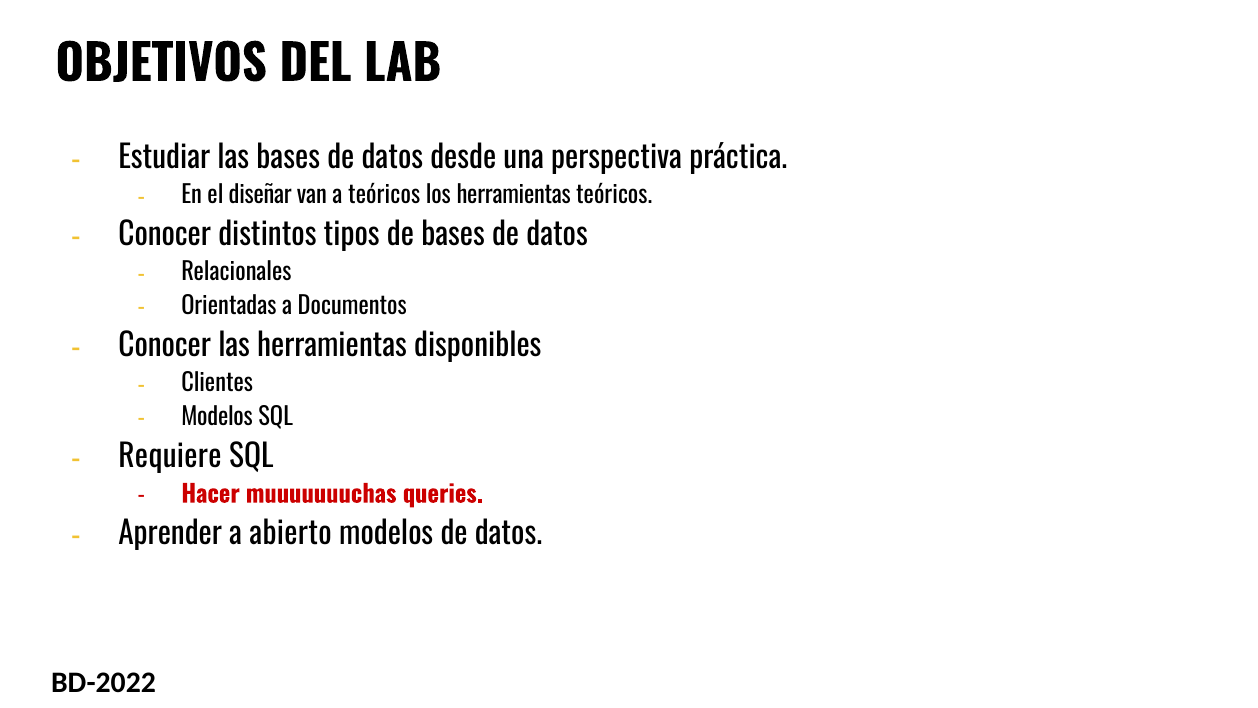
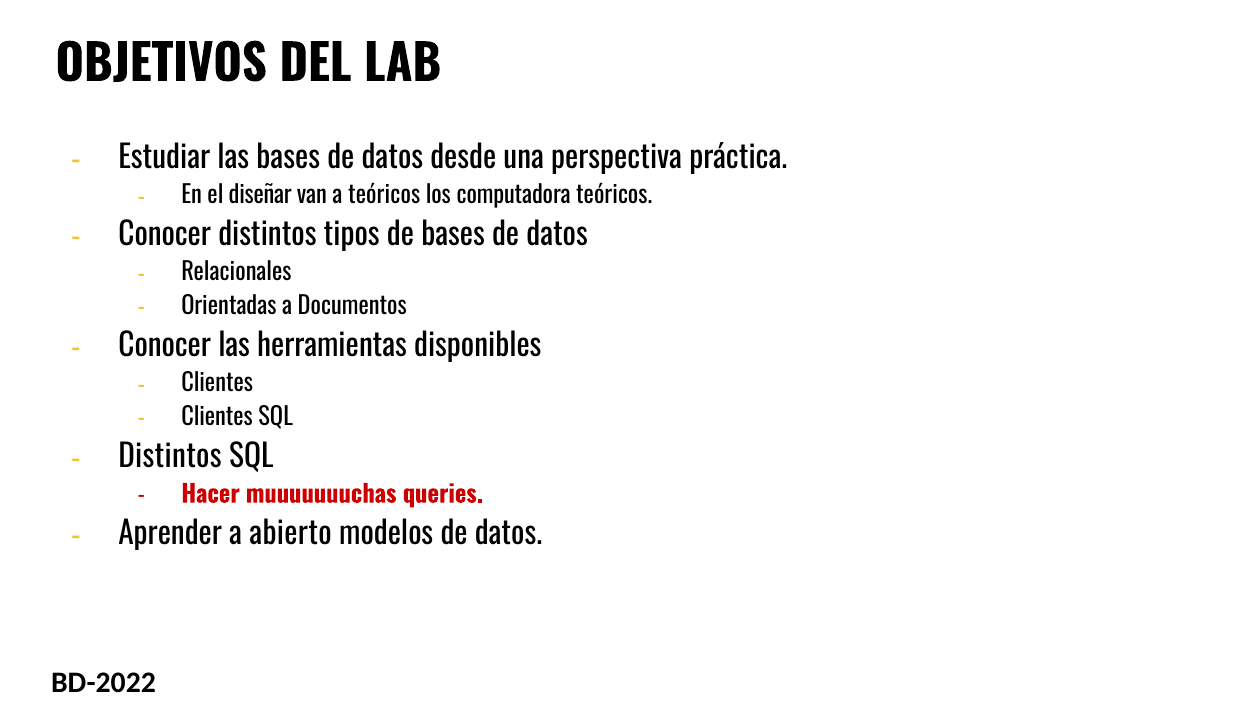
los herramientas: herramientas -> computadora (514, 196)
Modelos: Modelos -> Clientes (217, 417)
Requiere: Requiere -> Distintos (170, 457)
